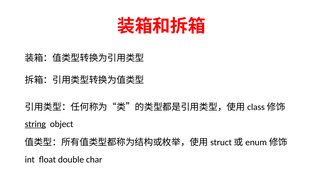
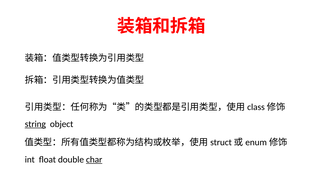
char underline: none -> present (94, 160)
